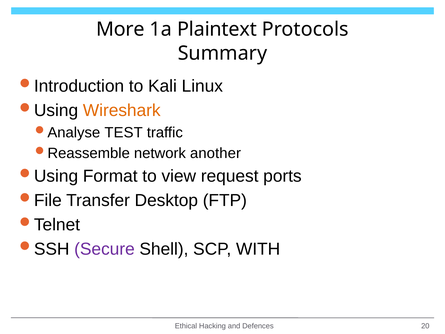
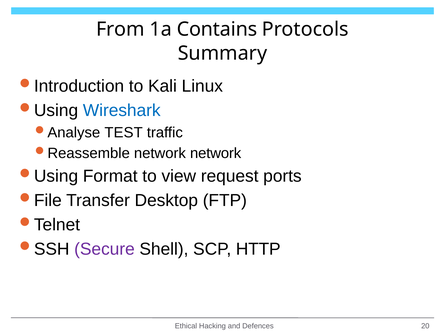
More: More -> From (120, 29)
Plaintext: Plaintext -> Contains (217, 29)
Wireshark colour: orange -> blue (122, 110)
network another: another -> network (216, 153)
WITH: WITH -> HTTP (258, 249)
